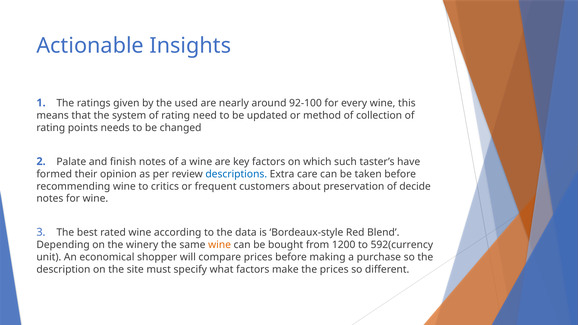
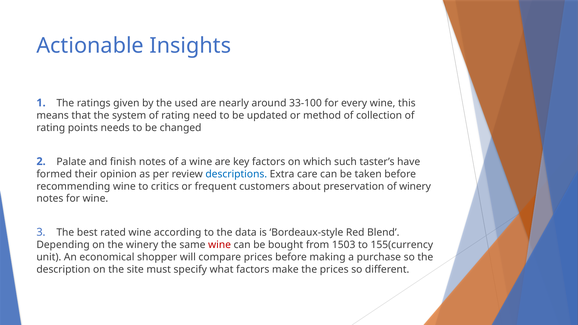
92-100: 92-100 -> 33-100 (305, 103)
of decide: decide -> winery (415, 186)
wine colour: orange -> red (220, 245)
1200: 1200 -> 1503 (344, 245)
592(currency: 592(currency -> 155(currency (402, 245)
